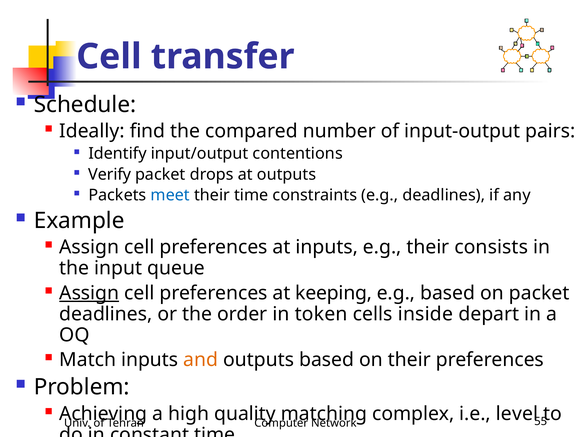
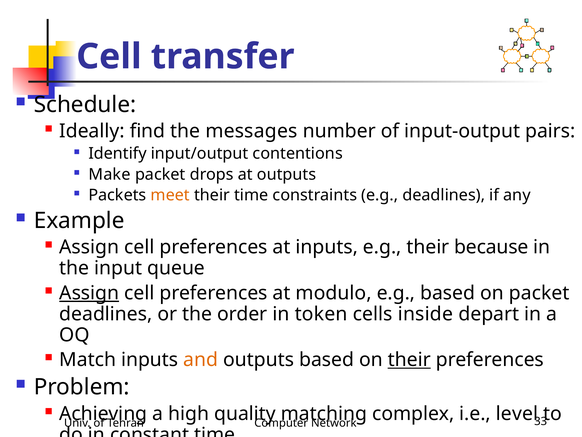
compared: compared -> messages (251, 131)
Verify: Verify -> Make (110, 174)
meet colour: blue -> orange (170, 195)
consists: consists -> because (491, 247)
keeping: keeping -> modulo (334, 293)
their underline: none -> present (409, 359)
55: 55 -> 33 (541, 421)
